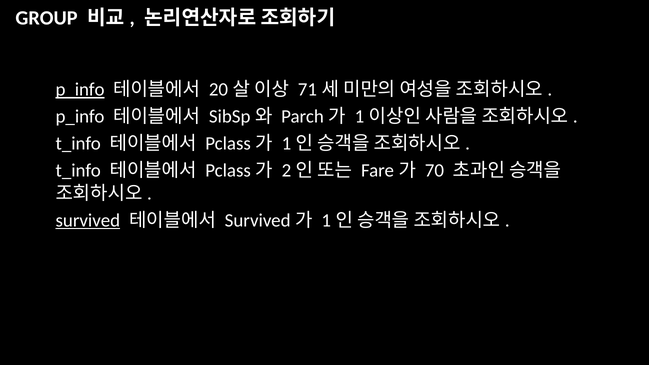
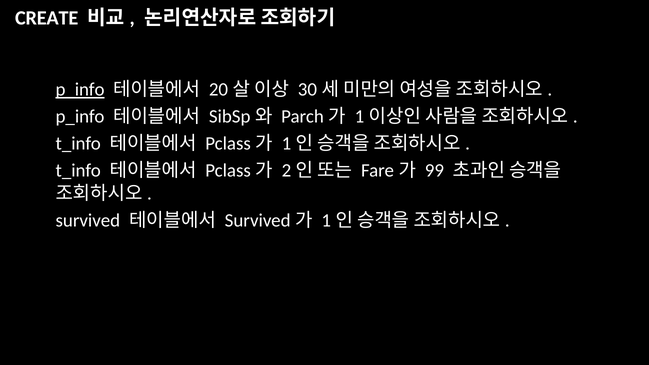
GROUP: GROUP -> CREATE (47, 18)
71: 71 -> 30 (307, 90)
70: 70 -> 99 (434, 170)
survived underline: present -> none (88, 220)
